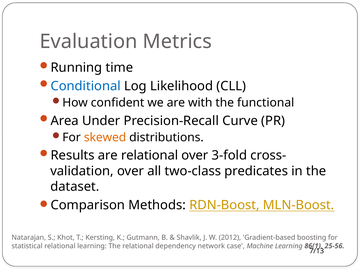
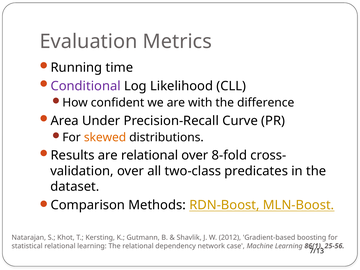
Conditional colour: blue -> purple (86, 86)
functional: functional -> difference (266, 103)
3-fold: 3-fold -> 8-fold (229, 155)
